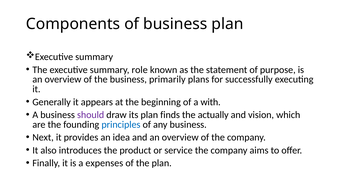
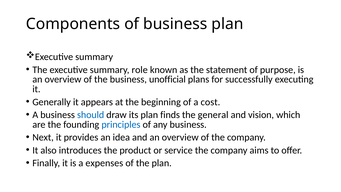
primarily: primarily -> unofficial (167, 79)
with: with -> cost (210, 102)
should colour: purple -> blue (91, 115)
actually: actually -> general (213, 115)
